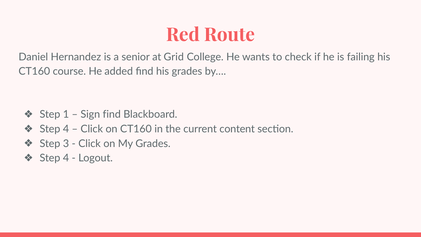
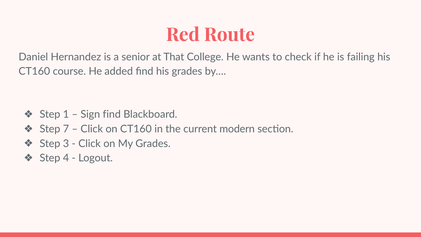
Grid: Grid -> That (174, 57)
4: 4 -> 7 (66, 129)
content: content -> modern (237, 129)
